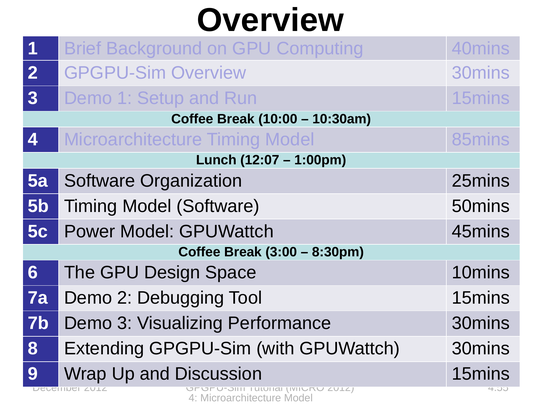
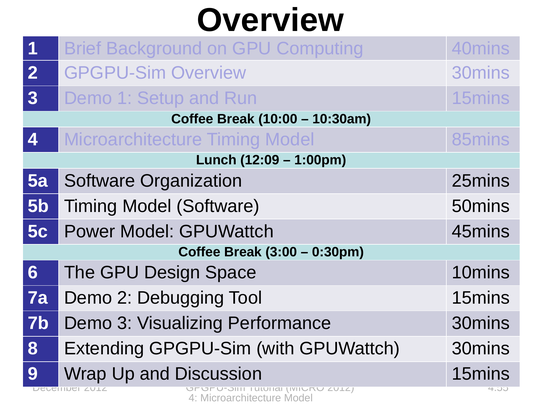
12:07: 12:07 -> 12:09 (260, 160)
8:30pm: 8:30pm -> 0:30pm (338, 252)
